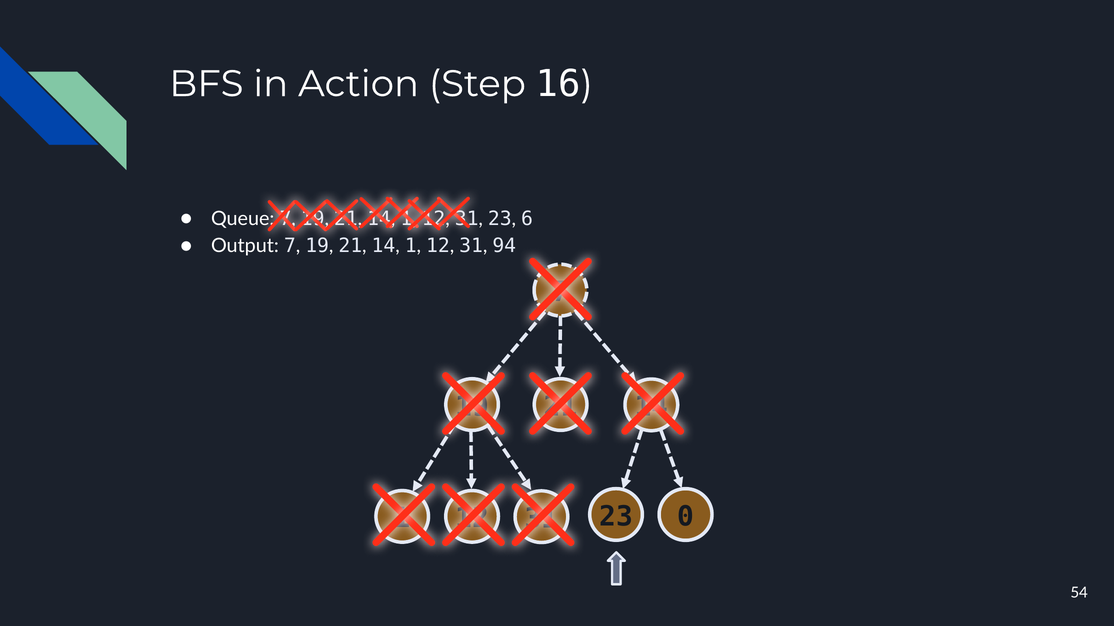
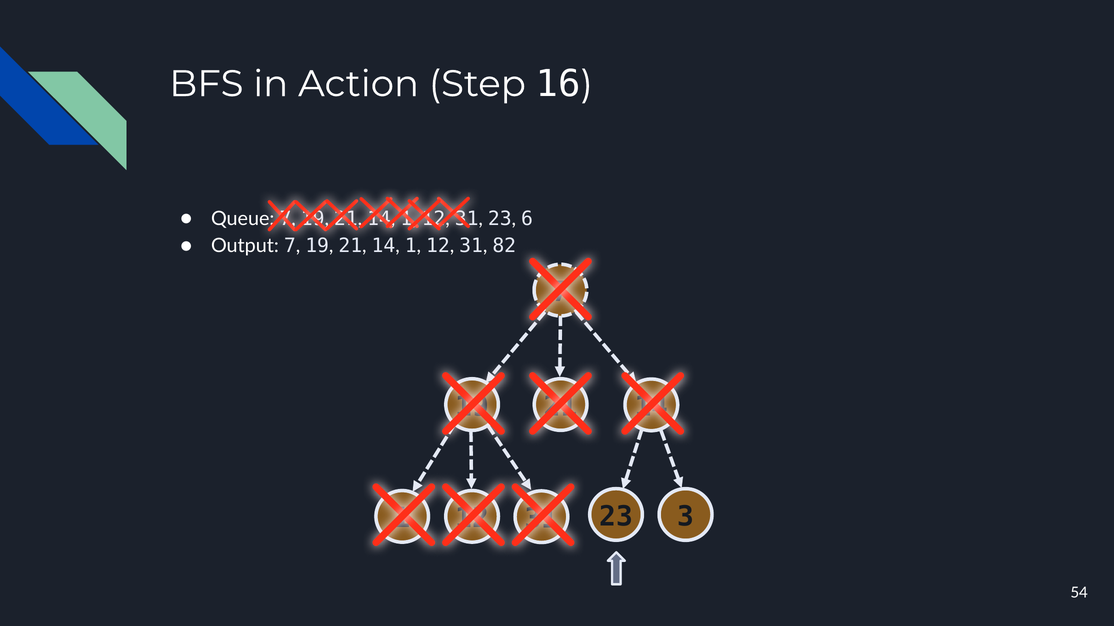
94: 94 -> 82 (504, 246)
0: 0 -> 3 (686, 517)
